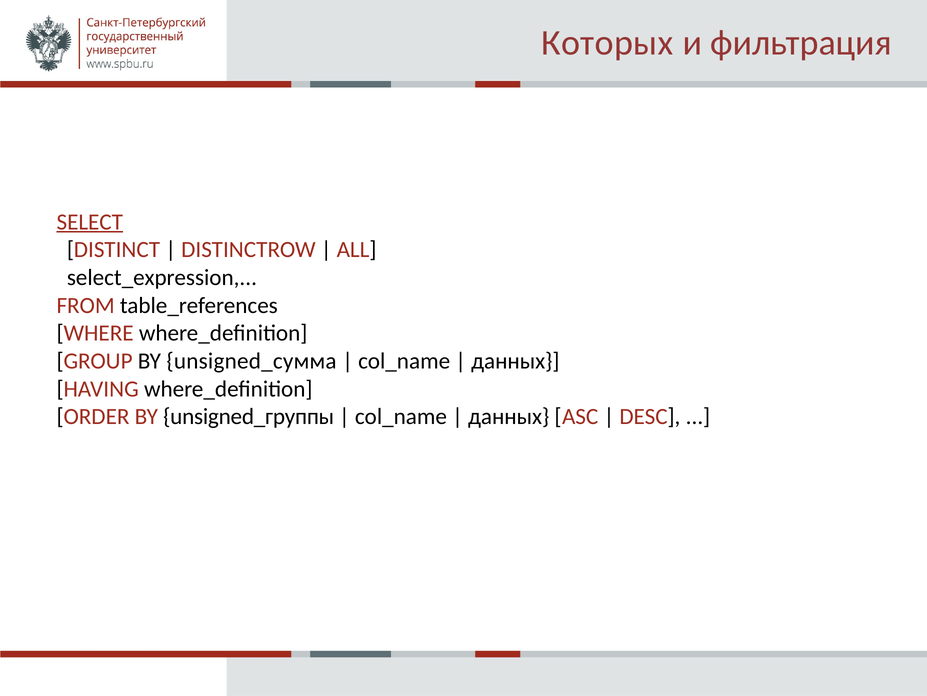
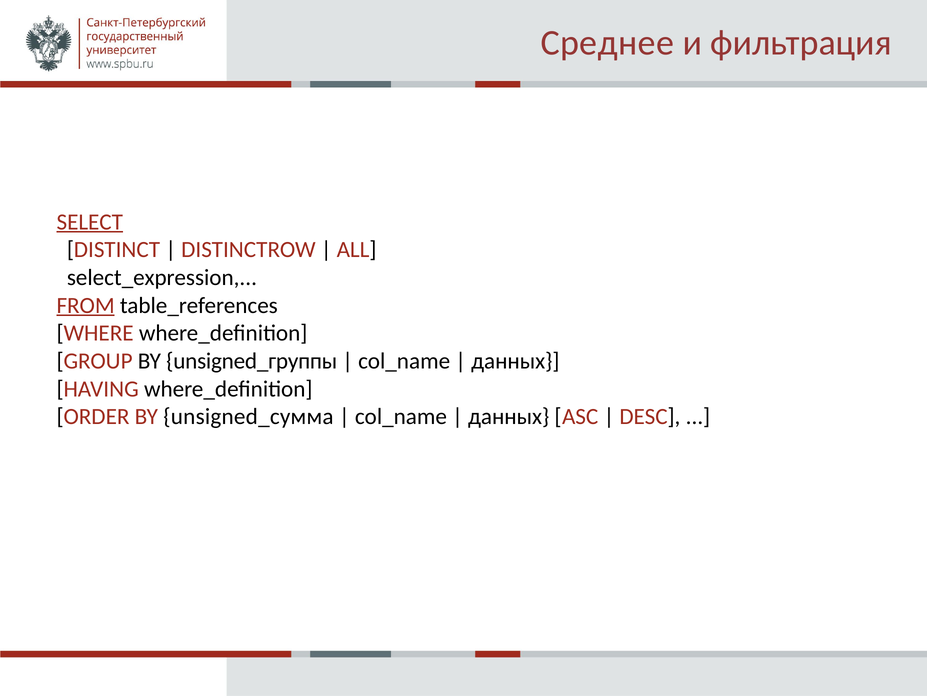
Которых: Которых -> Среднее (607, 43)
FROM underline: none -> present (86, 305)
unsigned_сумма: unsigned_сумма -> unsigned_группы (252, 361)
unsigned_группы: unsigned_группы -> unsigned_сумма (248, 416)
